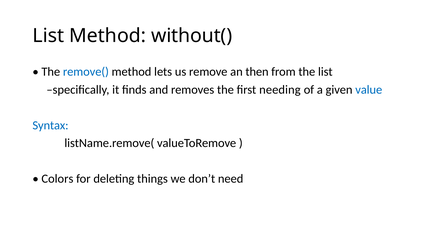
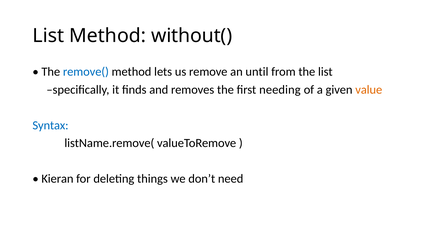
then: then -> until (257, 72)
value colour: blue -> orange (369, 90)
Colors: Colors -> Kieran (57, 179)
